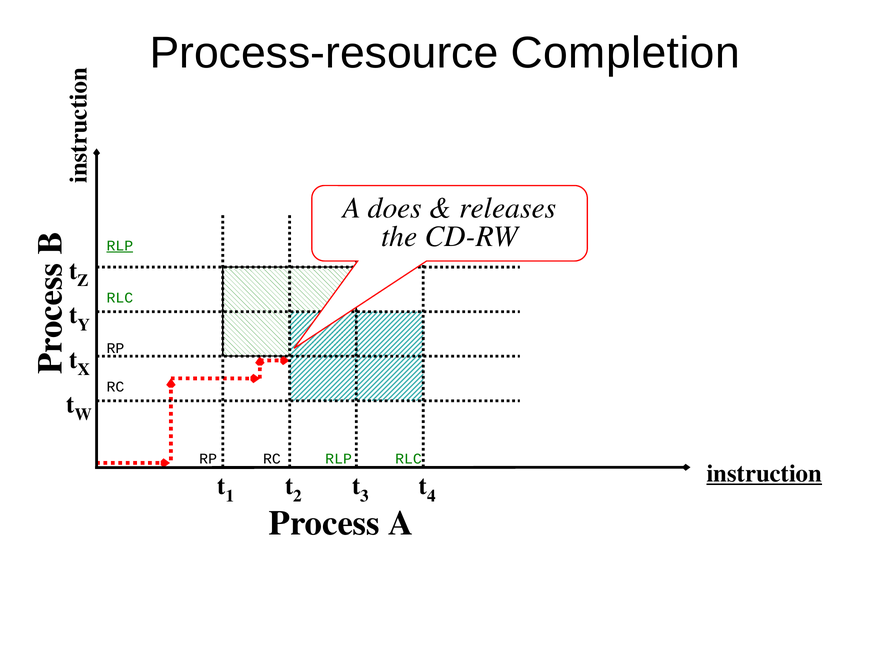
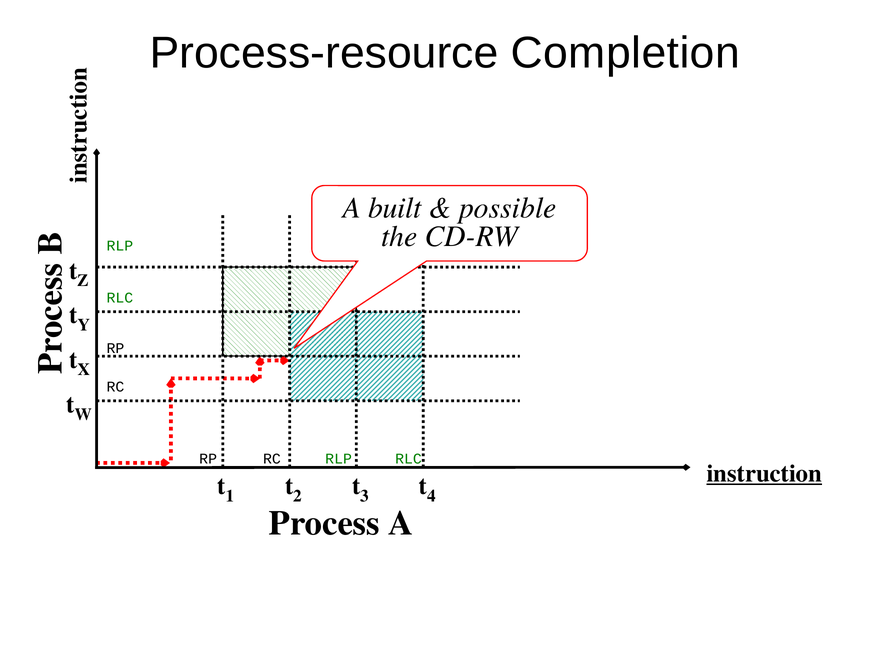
does: does -> built (395, 208)
releases: releases -> possible (508, 208)
RLP underline: present -> none (120, 246)
